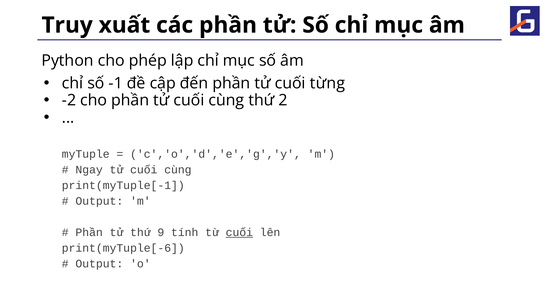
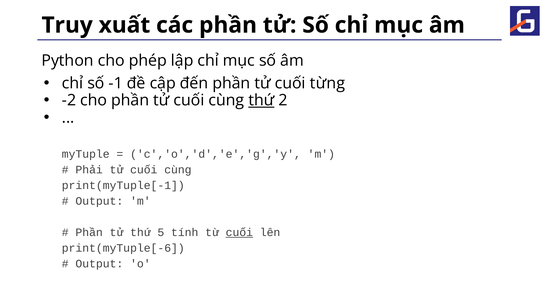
thứ underline: none -> present (261, 101)
Ngay: Ngay -> Phải (89, 170)
9: 9 -> 5 (161, 233)
